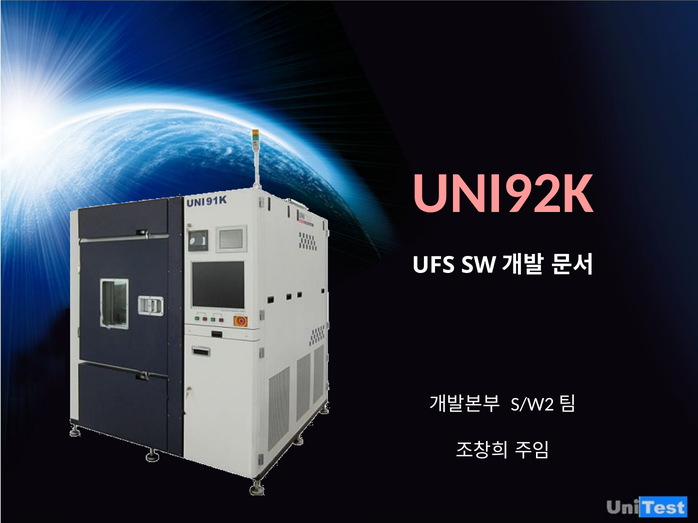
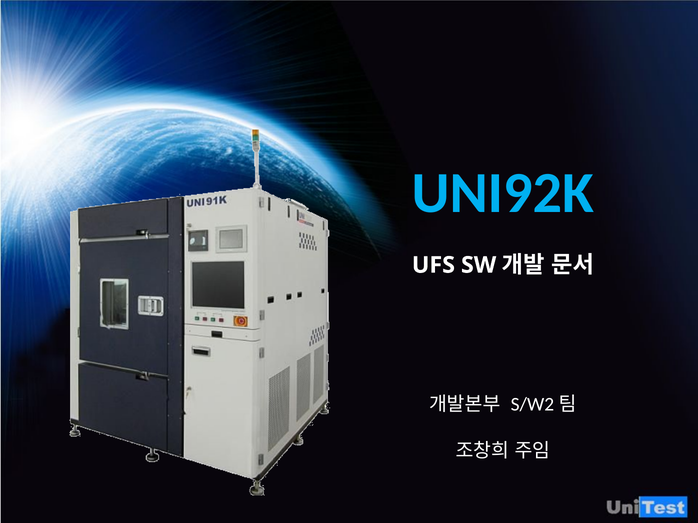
UNI92K colour: pink -> light blue (503, 193)
